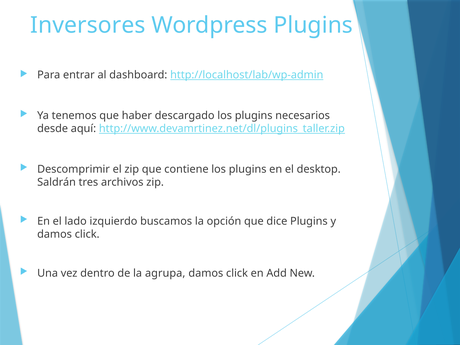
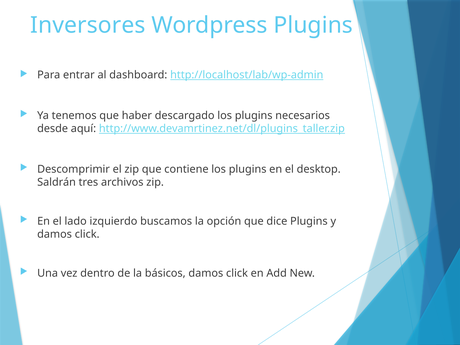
agrupa: agrupa -> básicos (165, 273)
